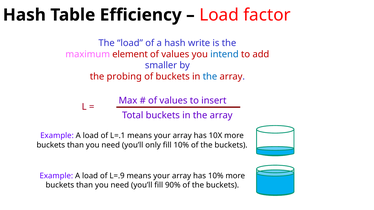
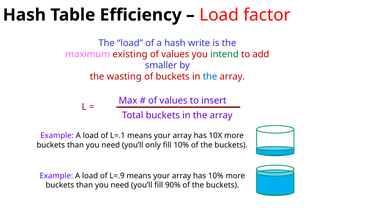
element: element -> existing (130, 54)
intend colour: blue -> green (224, 54)
probing: probing -> wasting (124, 77)
